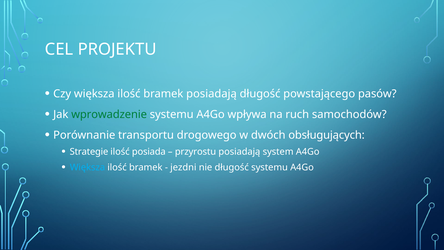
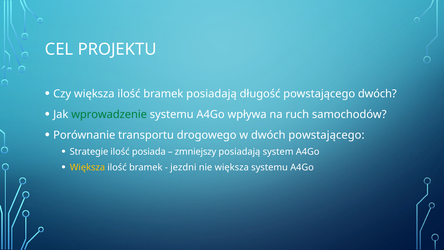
powstającego pasów: pasów -> dwóch (377, 94)
dwóch obsługujących: obsługujących -> powstającego (326, 135)
przyrostu: przyrostu -> zmniejszy (196, 152)
Większa colour: light blue -> yellow (87, 167)
nie długość: długość -> większa (232, 167)
